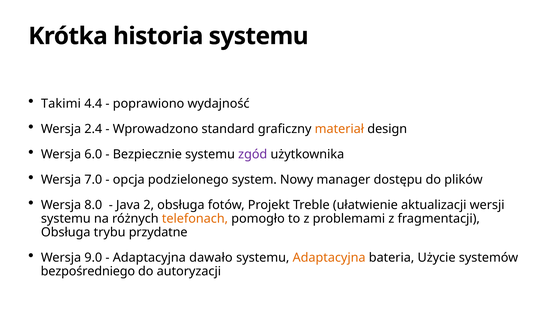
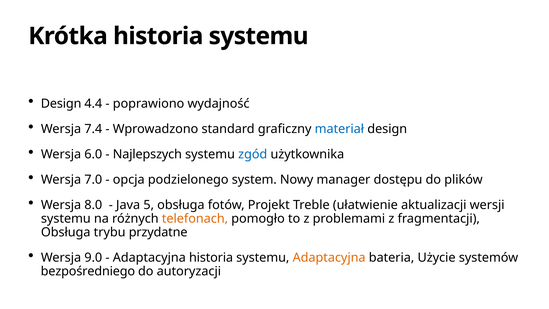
Takimi: Takimi -> Design (61, 104)
2.4: 2.4 -> 7.4 (93, 129)
materiał colour: orange -> blue (339, 129)
Bezpiecznie: Bezpiecznie -> Najlepszych (147, 154)
zgód colour: purple -> blue (253, 154)
2: 2 -> 5 (149, 205)
Adaptacyjna dawało: dawało -> historia (211, 258)
